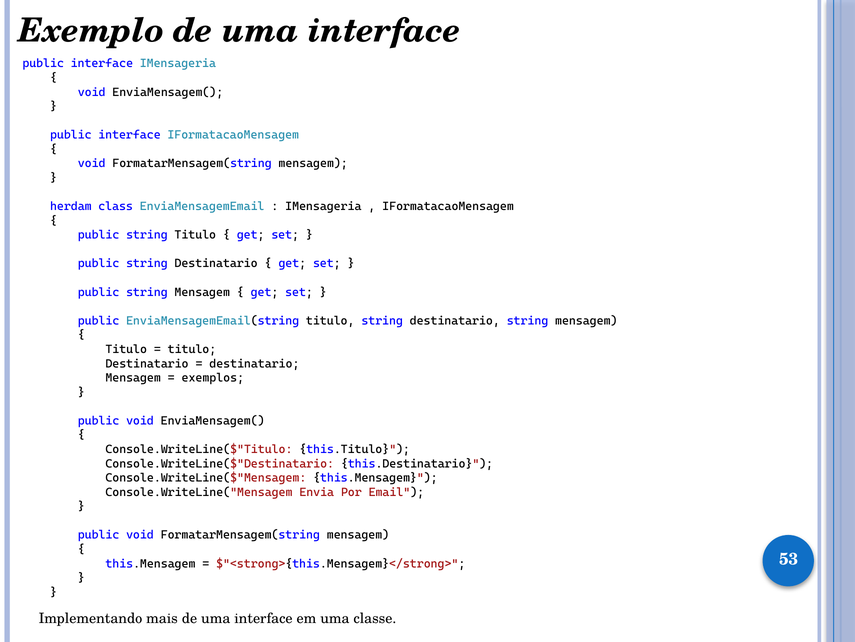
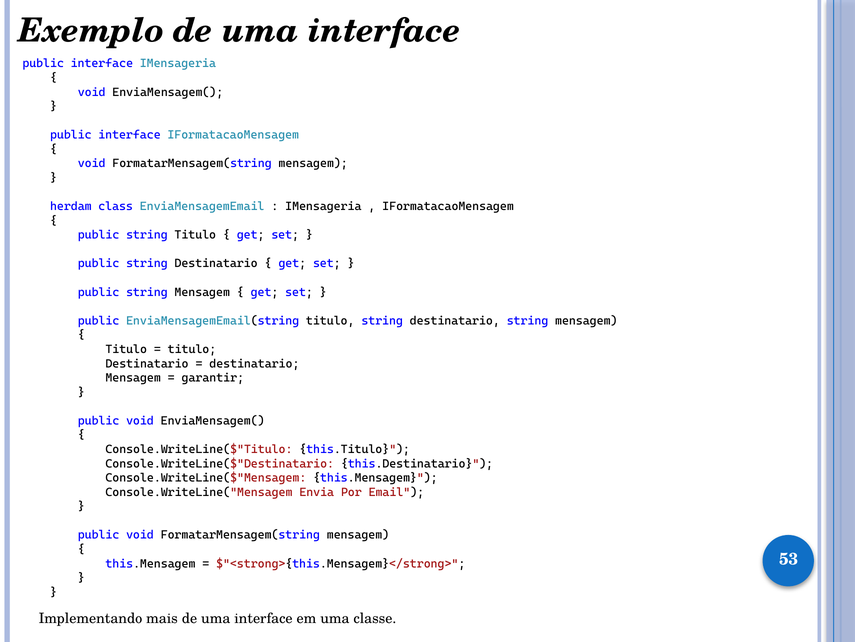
exemplos: exemplos -> garantir (213, 377)
